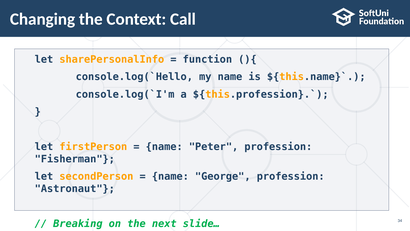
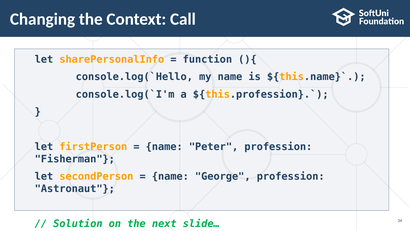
Breaking: Breaking -> Solution (78, 223)
